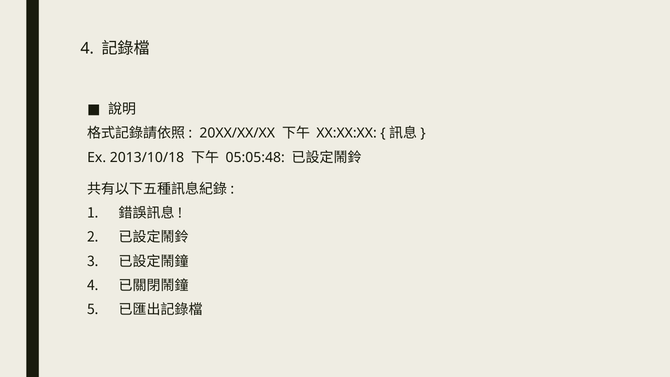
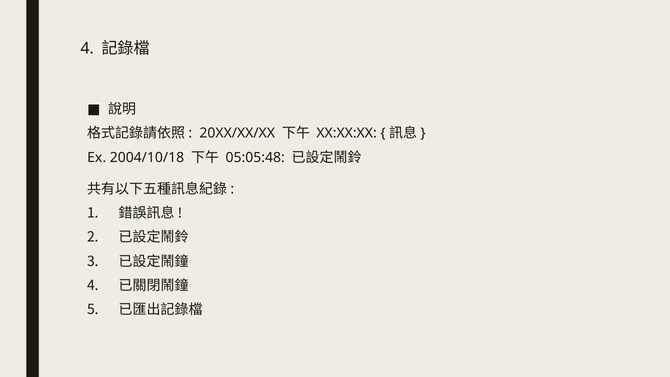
2013/10/18: 2013/10/18 -> 2004/10/18 (147, 157)
